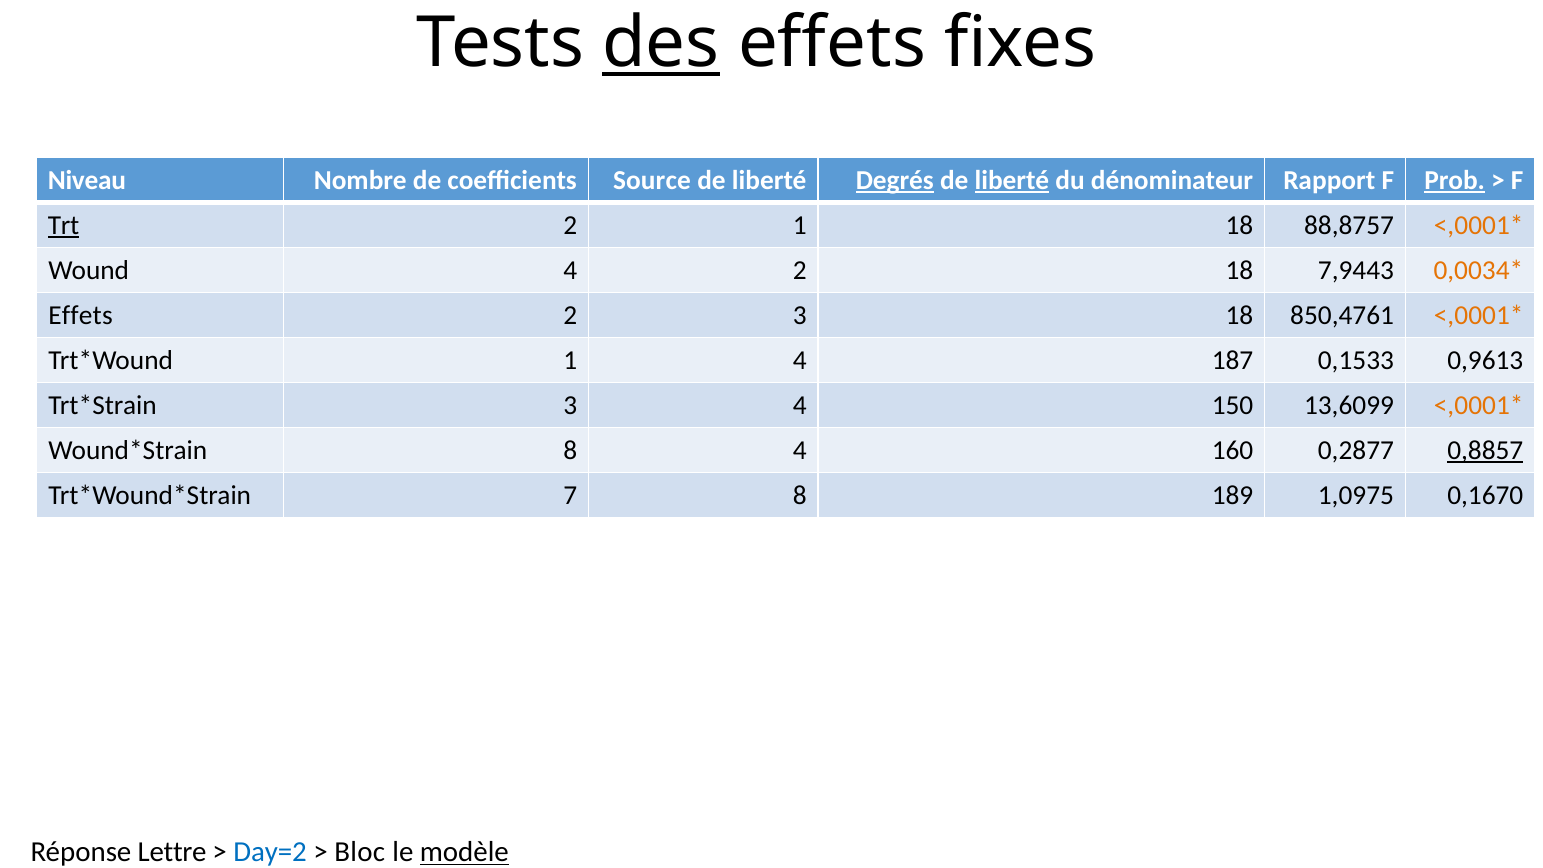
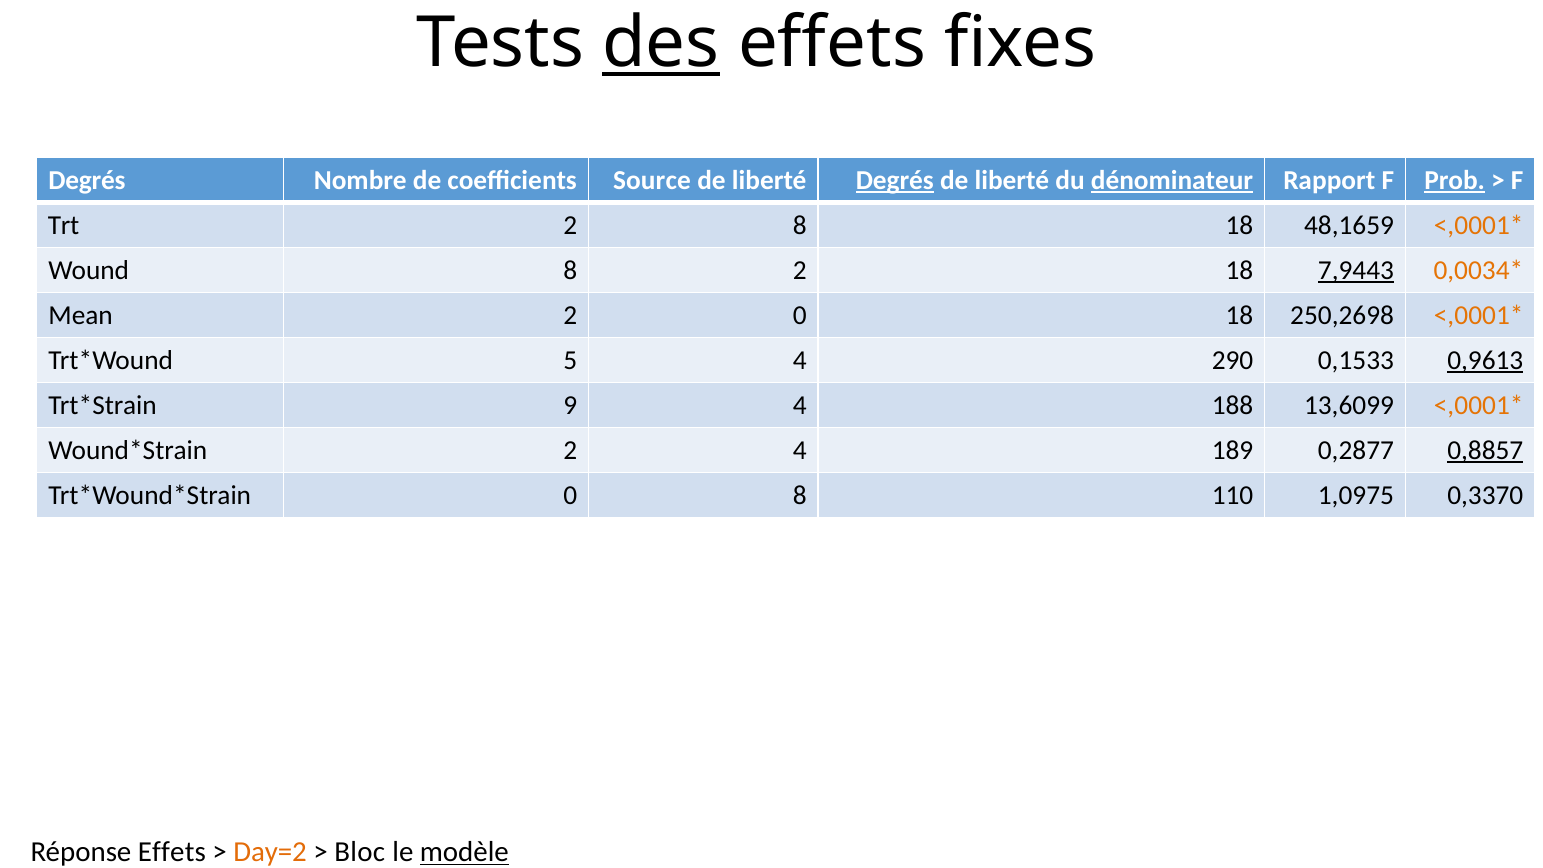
Niveau: Niveau -> Degrés (87, 180)
liberté underline: present -> none (1012, 180)
dénominateur underline: none -> present (1172, 180)
Trt underline: present -> none (64, 225)
2 1: 1 -> 8 (800, 225)
88,8757: 88,8757 -> 48,1659 (1349, 225)
Wound 4: 4 -> 8 (570, 270)
7,9443 underline: none -> present (1356, 270)
Effets: Effets -> Mean (81, 315)
2 3: 3 -> 0 (800, 315)
850,4761: 850,4761 -> 250,2698 (1342, 315)
1: 1 -> 5 (570, 360)
187: 187 -> 290 (1233, 360)
0,9613 underline: none -> present (1485, 360)
3: 3 -> 9 (570, 405)
150: 150 -> 188 (1233, 405)
8: 8 -> 2 (570, 450)
160: 160 -> 189 (1233, 450)
7: 7 -> 0 (570, 495)
189: 189 -> 110 (1233, 495)
0,1670: 0,1670 -> 0,3370 (1485, 495)
Réponse Lettre: Lettre -> Effets (172, 852)
Day=2 colour: blue -> orange (270, 852)
